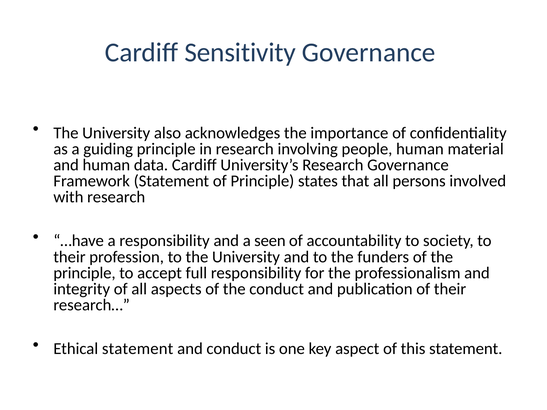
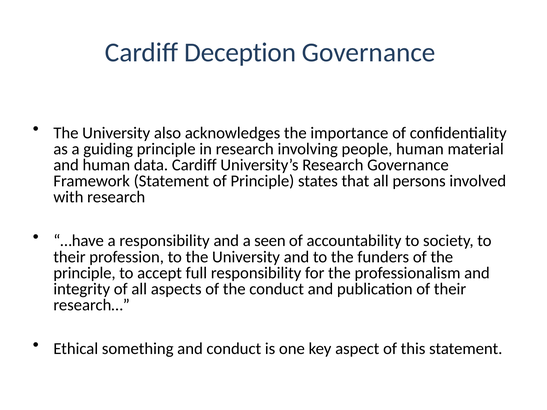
Sensitivity: Sensitivity -> Deception (240, 53)
Ethical statement: statement -> something (138, 349)
